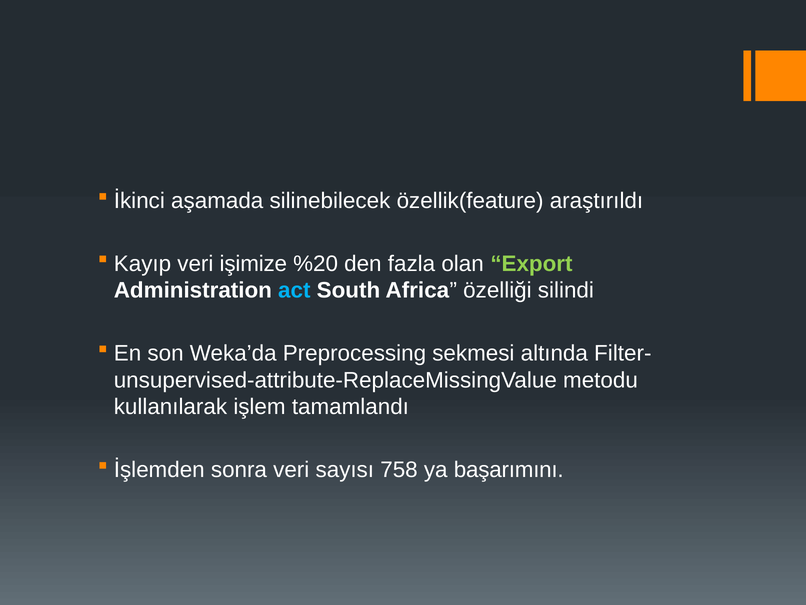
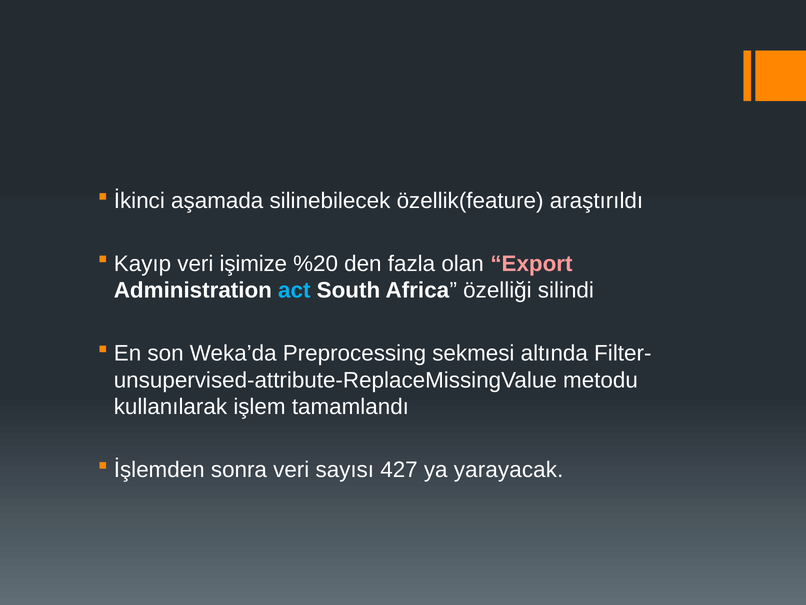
Export colour: light green -> pink (531, 263)
758: 758 -> 427 (399, 469)
başarımını: başarımını -> yarayacak (509, 469)
